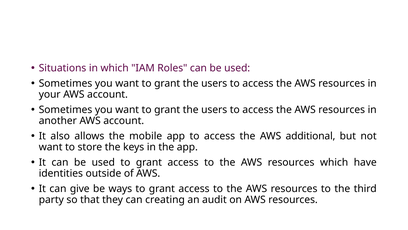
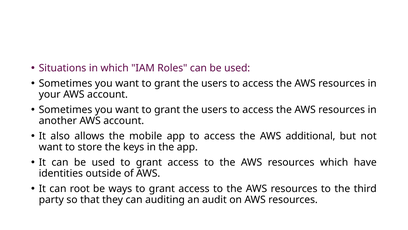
give: give -> root (80, 188)
creating: creating -> auditing (165, 199)
